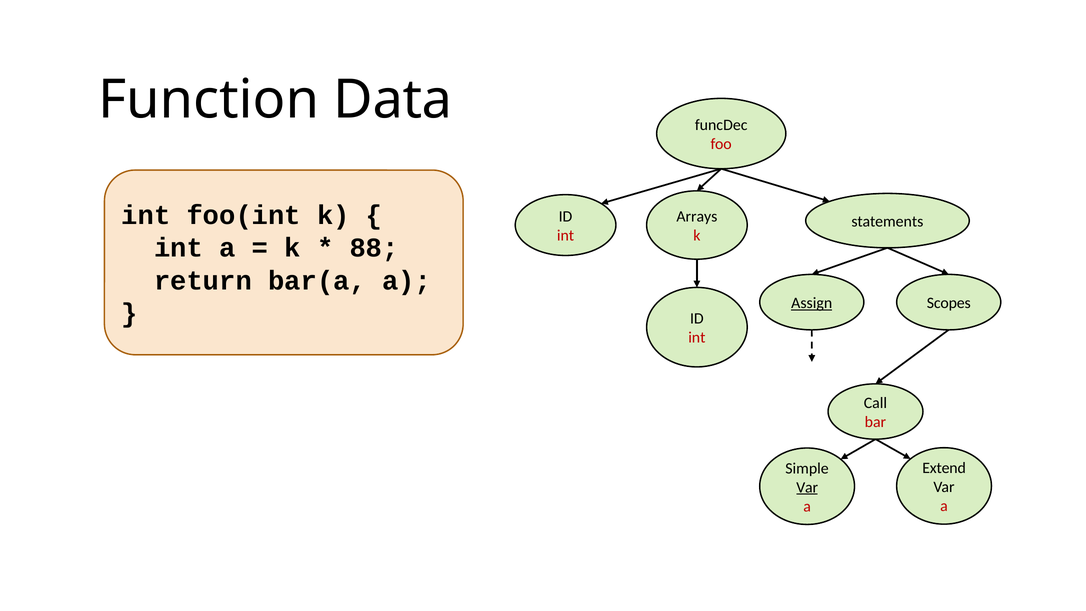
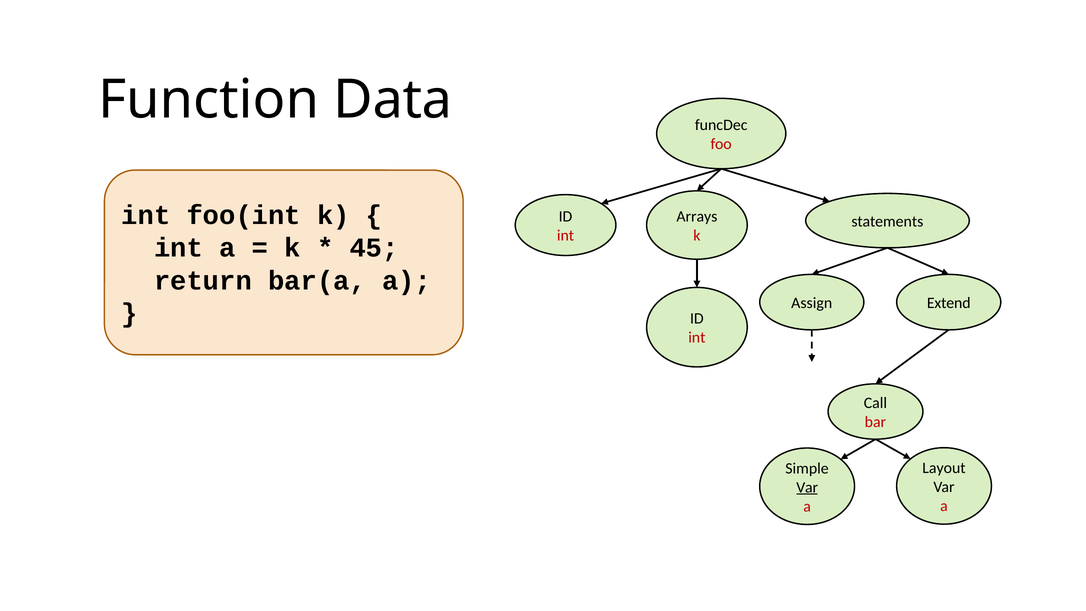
88: 88 -> 45 (374, 248)
Assign underline: present -> none (812, 303)
Scopes: Scopes -> Extend (949, 303)
Extend: Extend -> Layout (944, 468)
